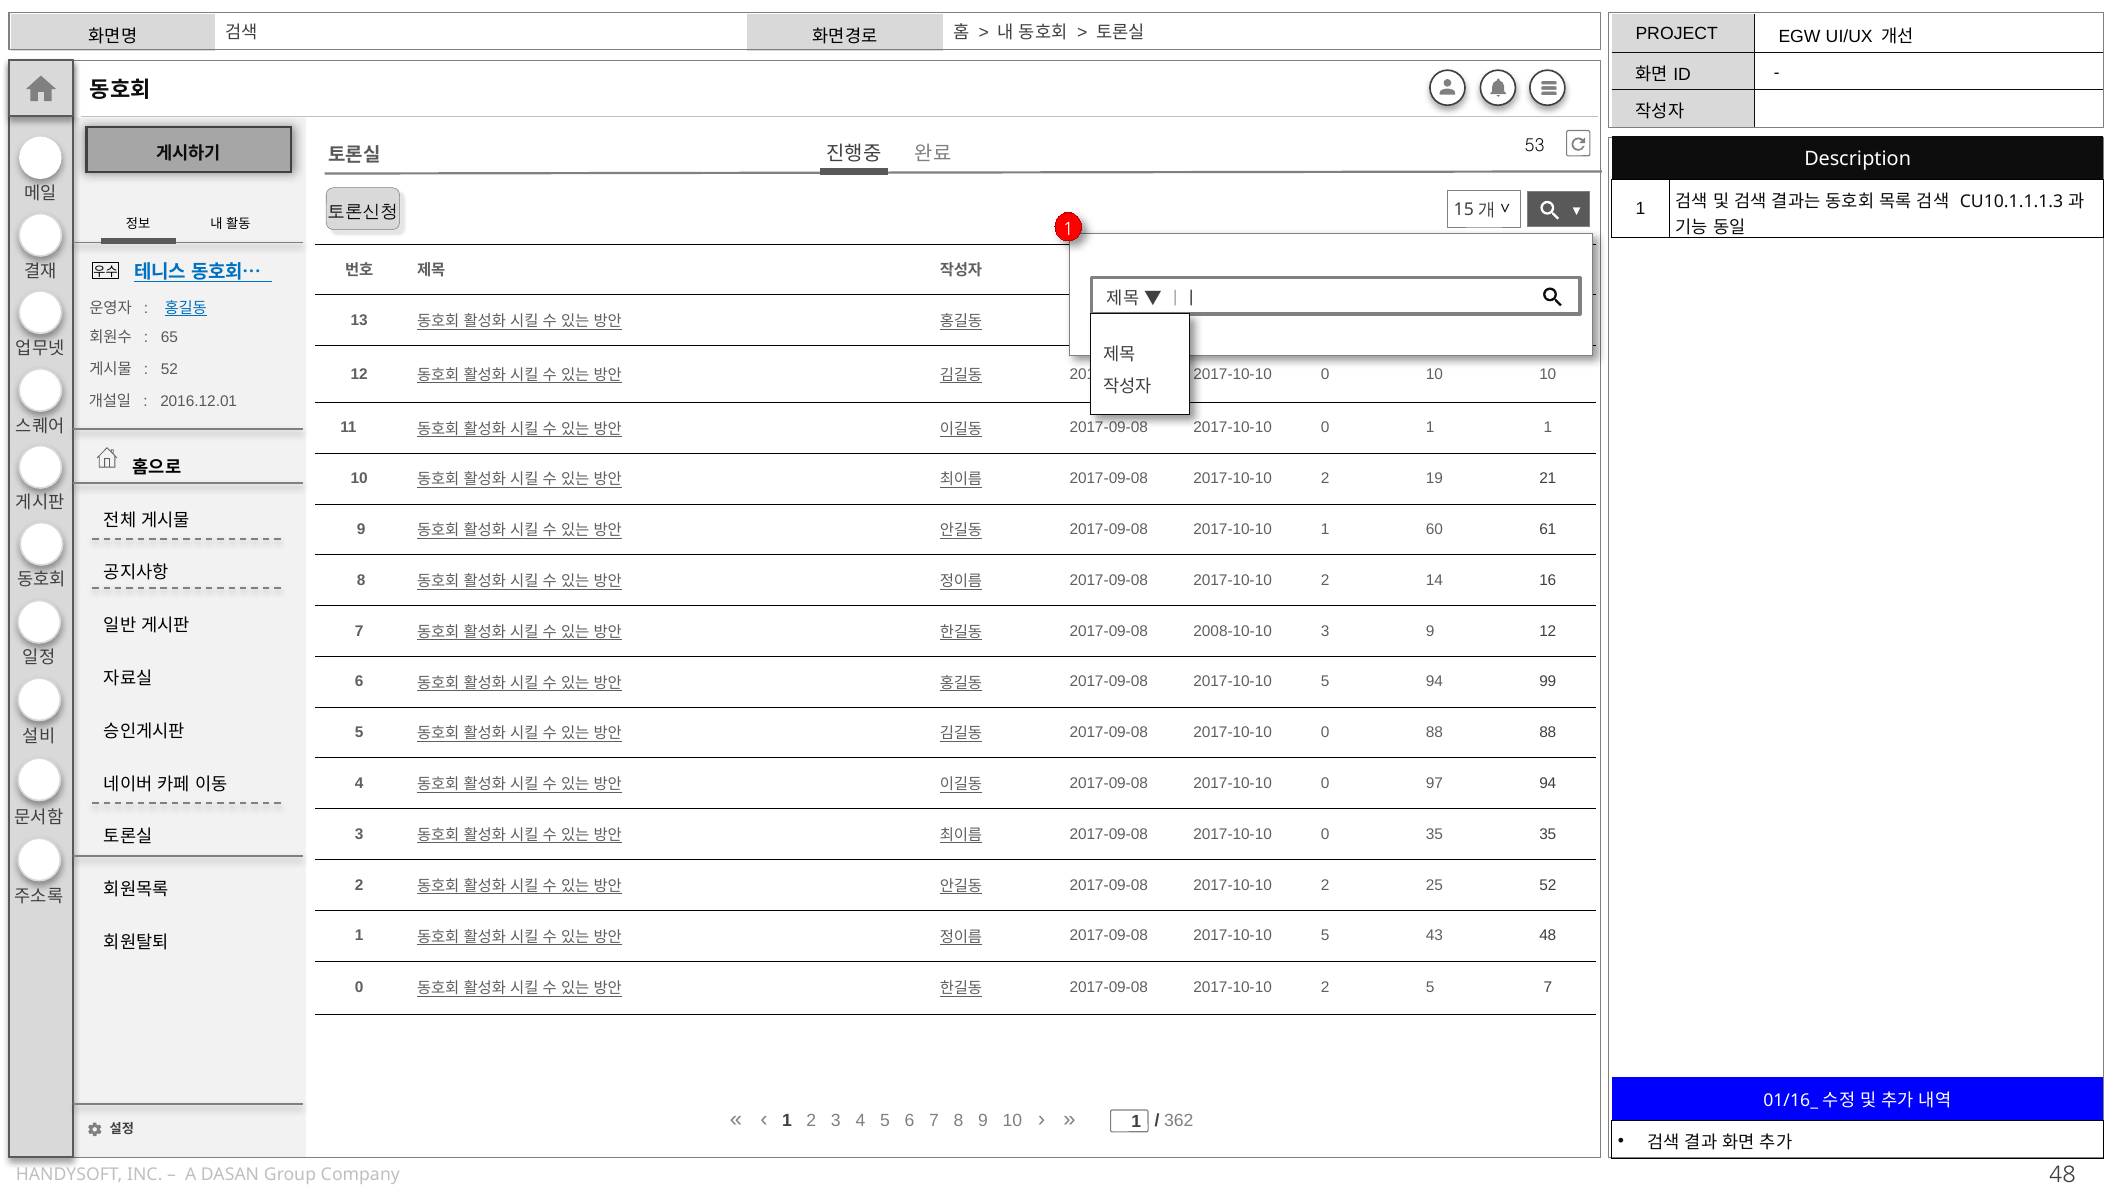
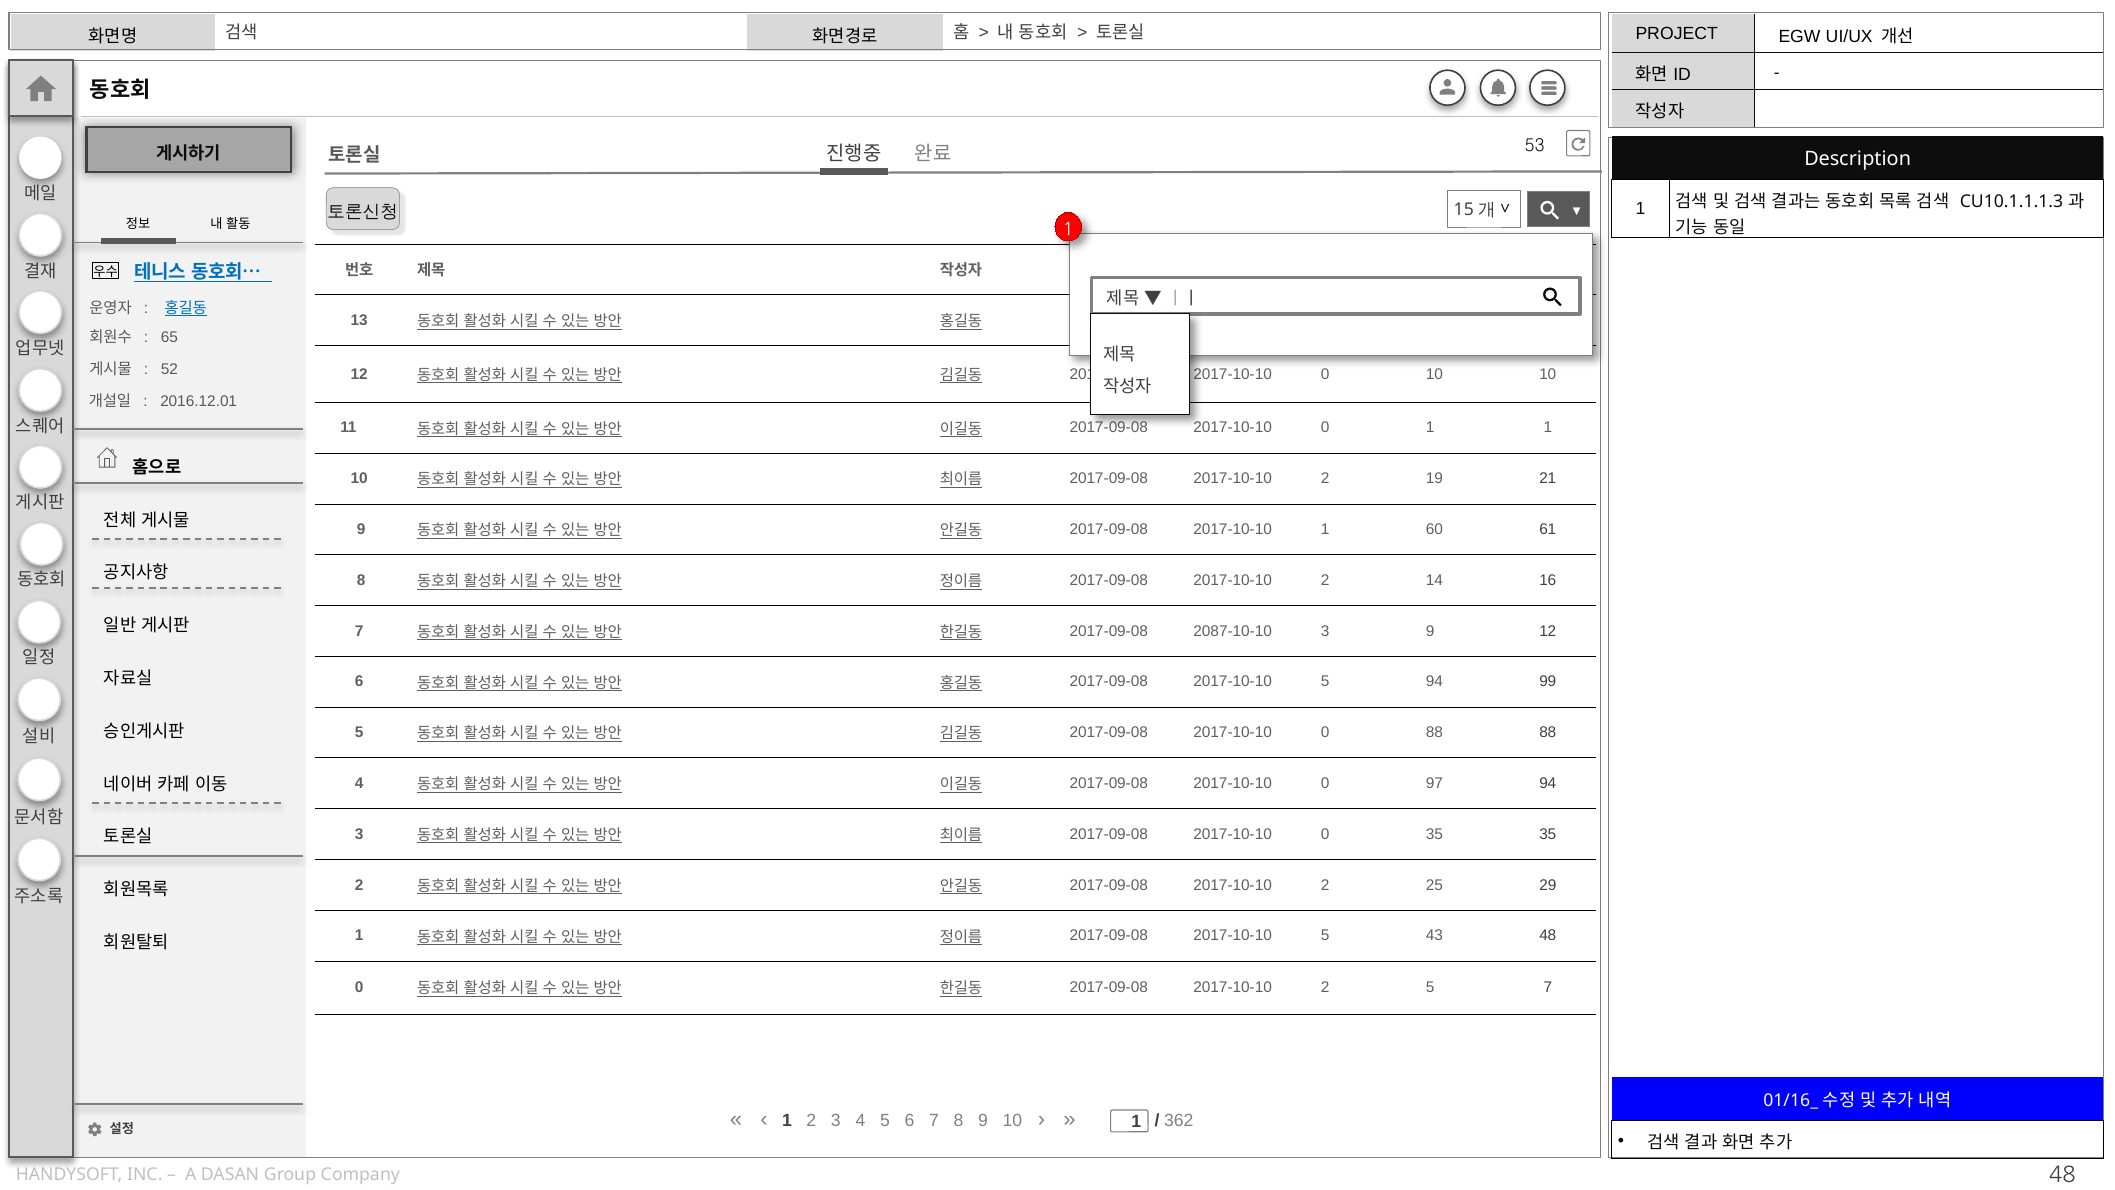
2008-10-10: 2008-10-10 -> 2087-10-10 (1233, 631)
25 52: 52 -> 29 (1548, 885)
